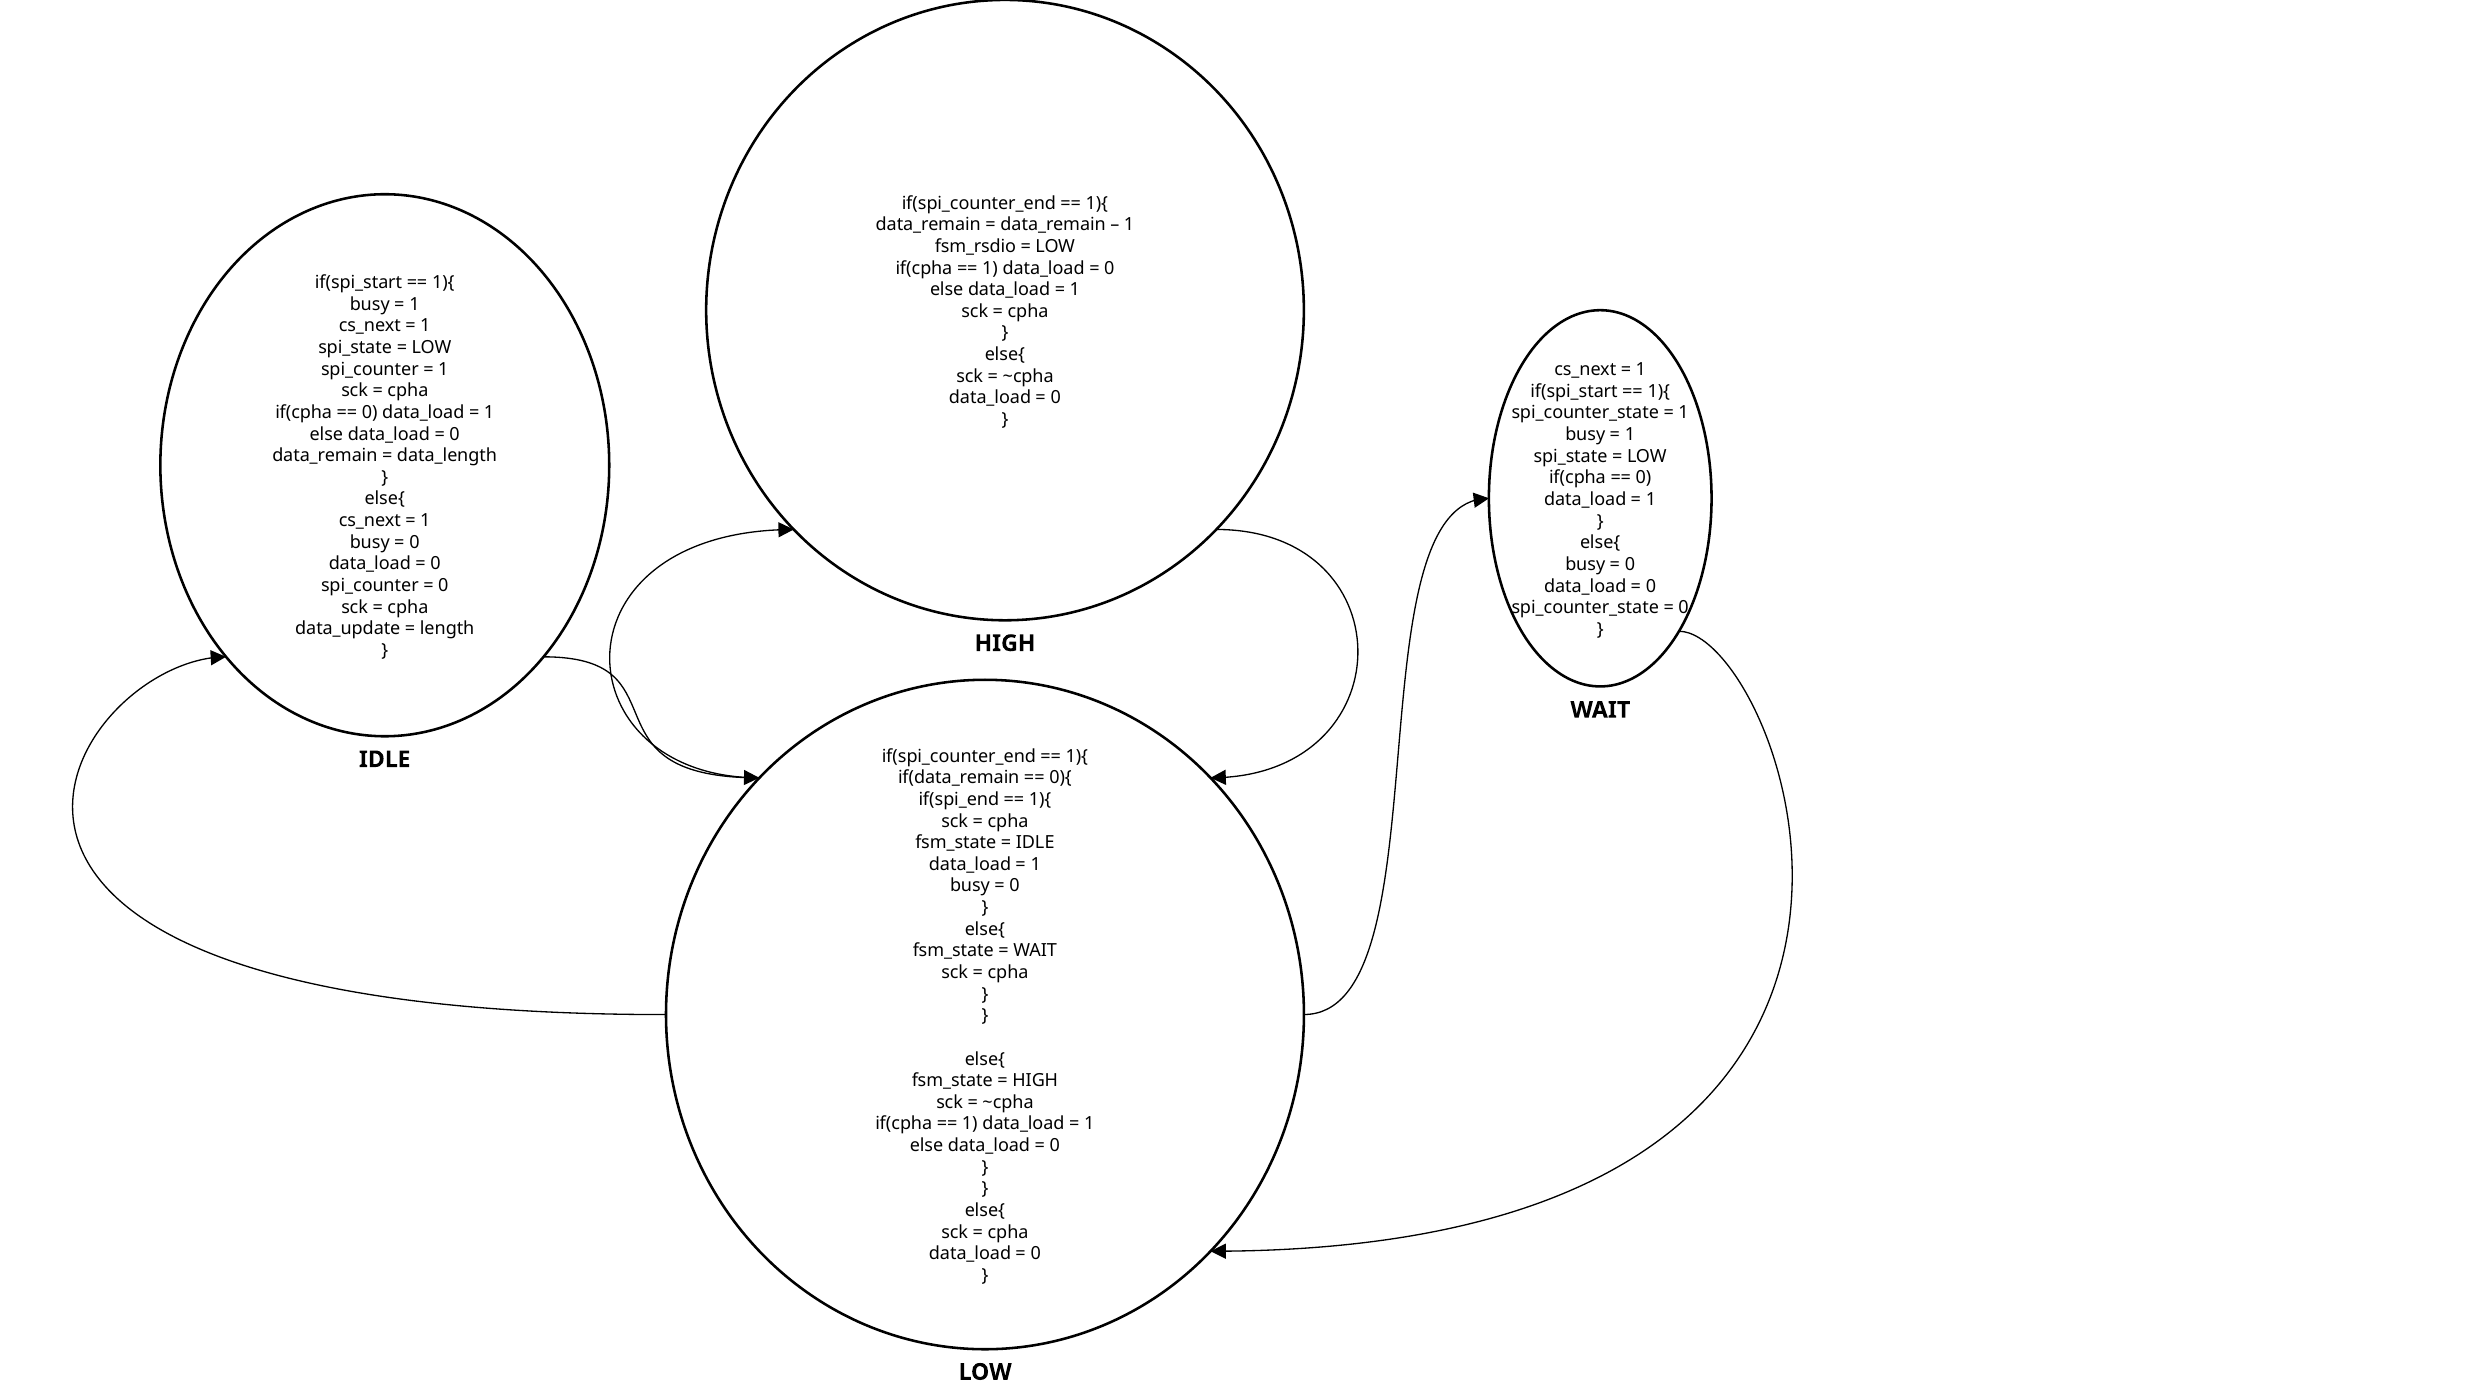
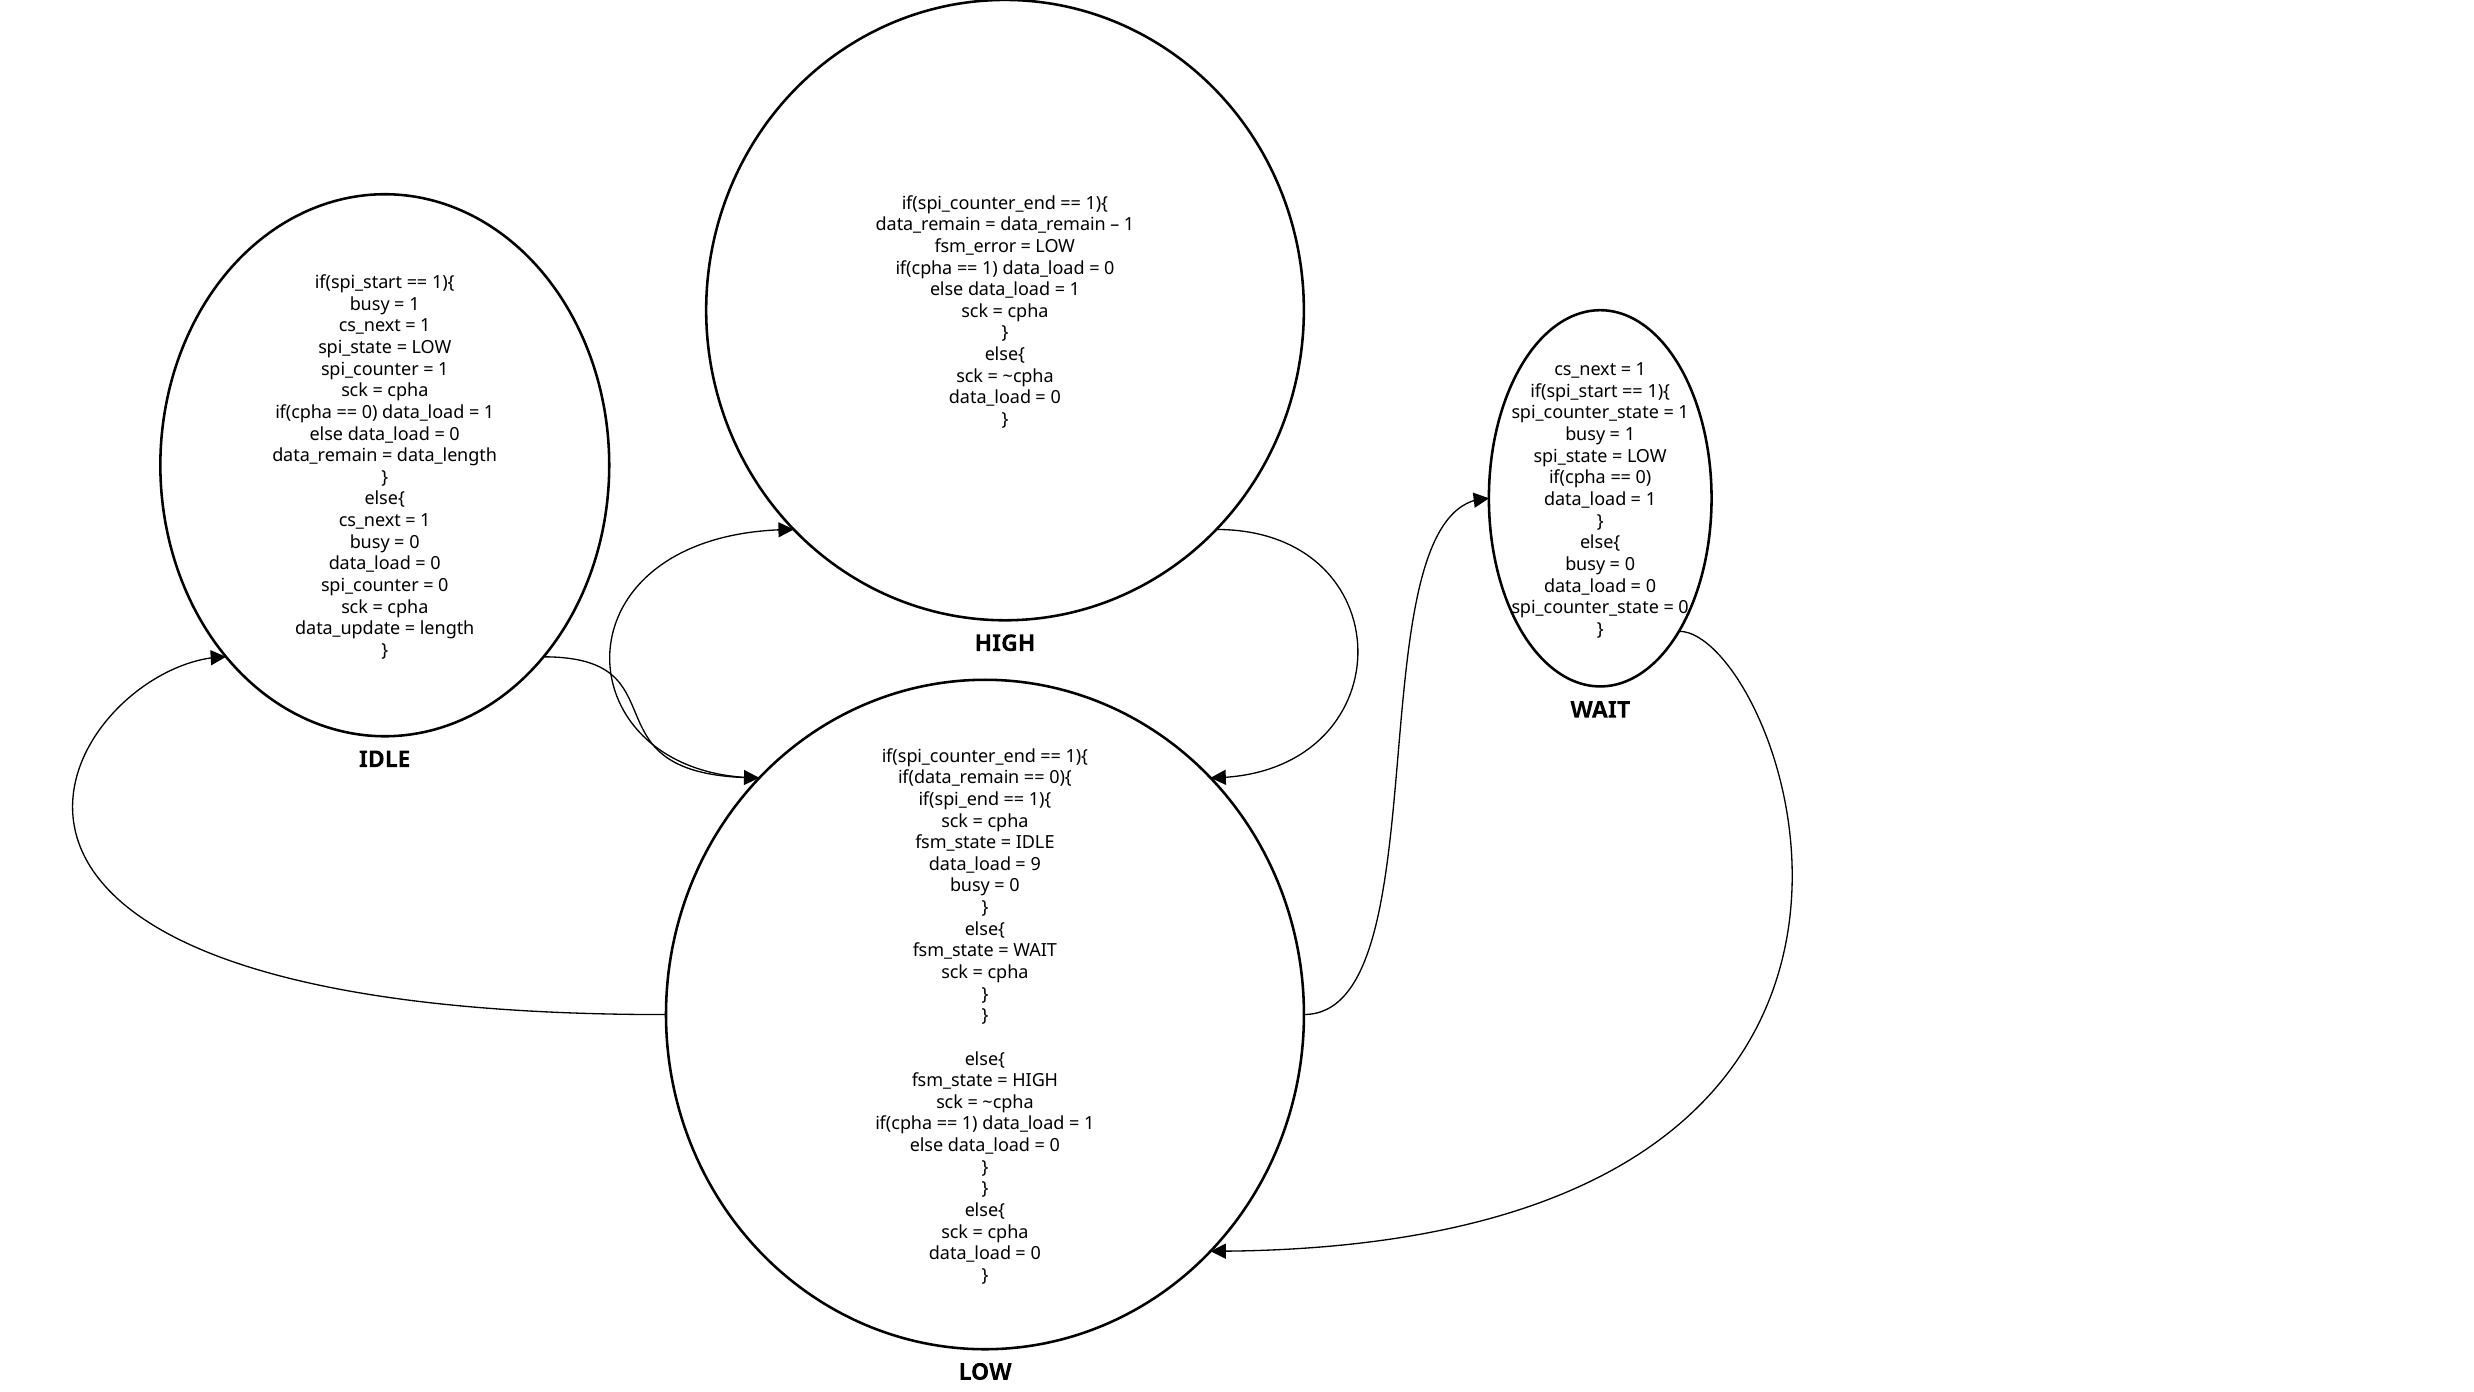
fsm_rsdio: fsm_rsdio -> fsm_error (975, 246)
1: 1 -> 9 (1036, 864)
